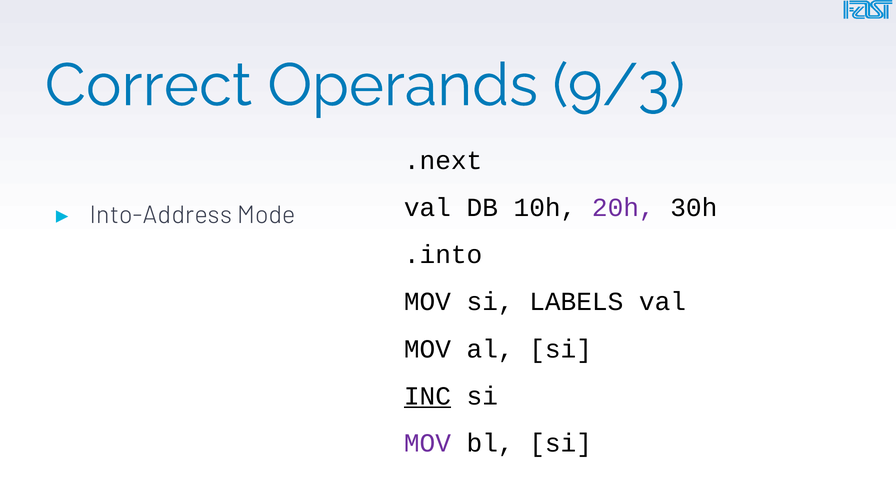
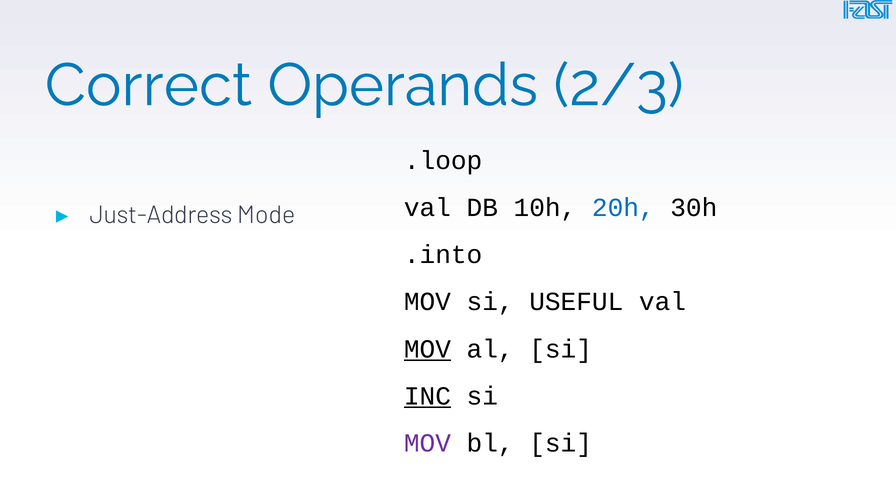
9/3: 9/3 -> 2/3 (619, 85)
.next: .next -> .loop (443, 161)
20h colour: purple -> blue (623, 208)
Into-Address: Into-Address -> Just-Address (161, 215)
LABELS: LABELS -> USEFUL (576, 302)
MOV underline: none -> present (427, 349)
